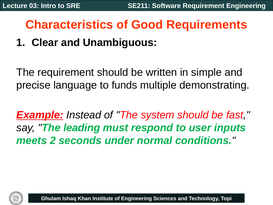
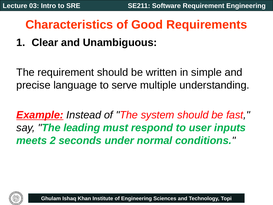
funds: funds -> serve (124, 85)
demonstrating: demonstrating -> understanding (214, 85)
